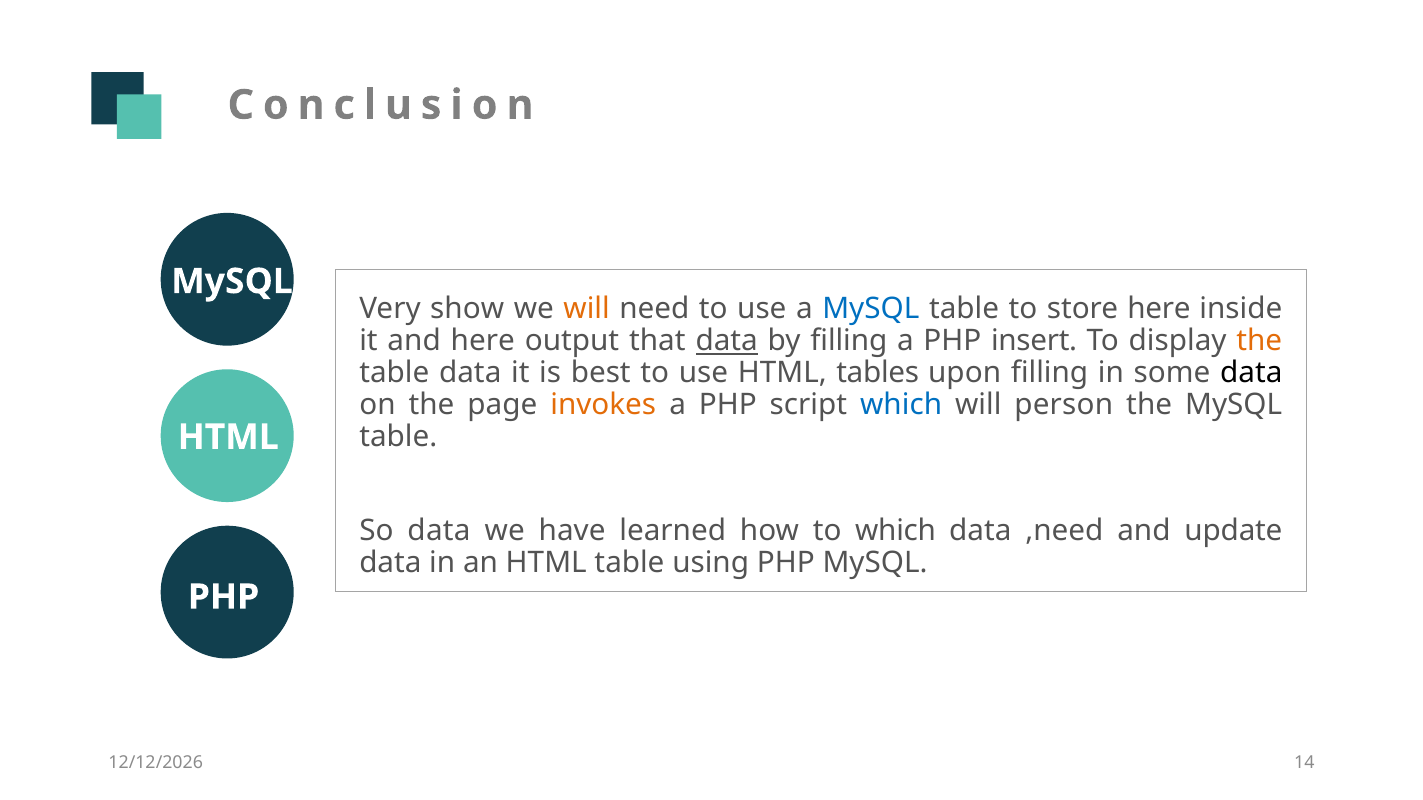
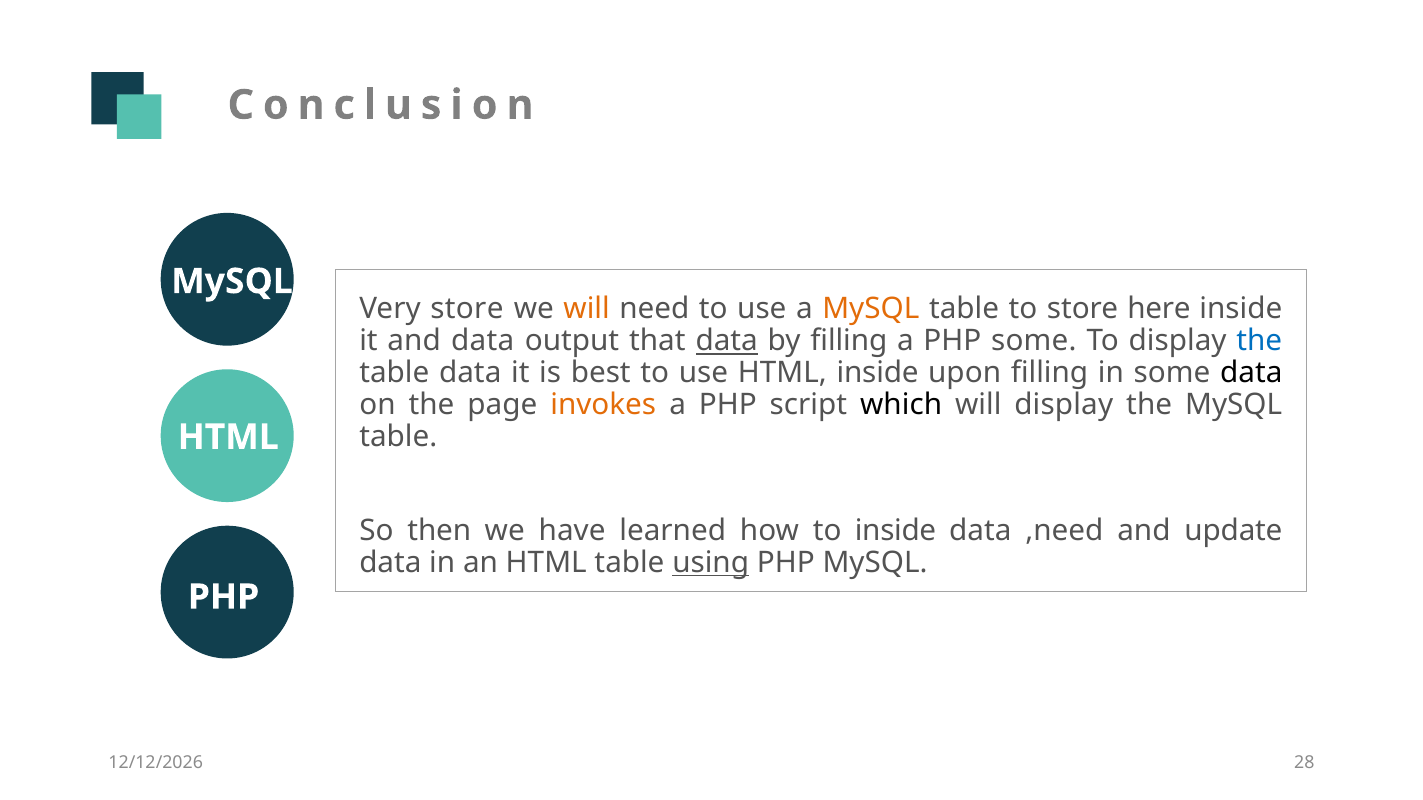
Very show: show -> store (467, 309)
MySQL colour: blue -> orange (871, 309)
and here: here -> data (483, 341)
PHP insert: insert -> some (1034, 341)
the colour: orange -> blue (1259, 341)
HTML tables: tables -> inside (878, 373)
which colour: blue -> black (901, 405)
will person: person -> display (1064, 405)
So data: data -> then (439, 531)
to which: which -> inside (896, 531)
using underline: none -> present (711, 563)
14: 14 -> 28 (1304, 763)
